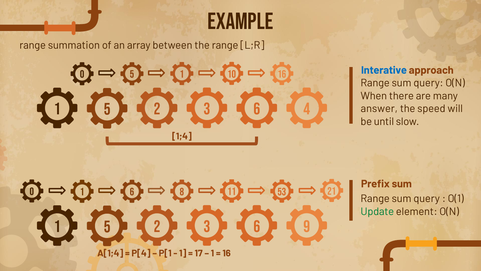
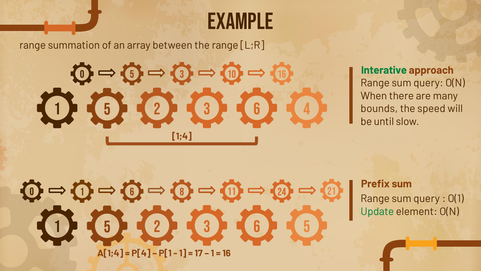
Interative colour: blue -> green (384, 70)
5 1: 1 -> 3 (182, 74)
answer: answer -> bounds (379, 109)
53: 53 -> 24 (282, 192)
3 9: 9 -> 5 (307, 226)
